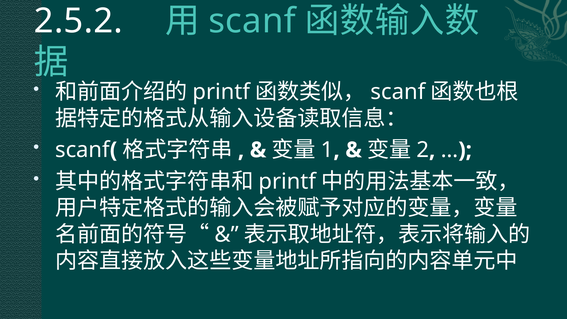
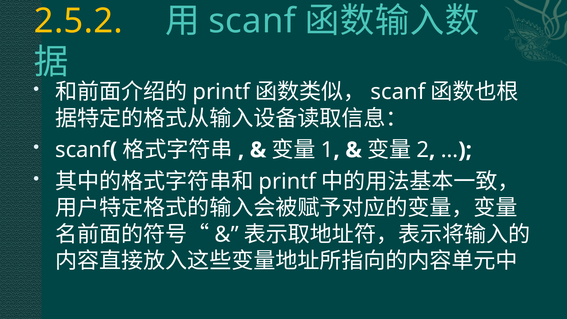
2.5.2 colour: white -> yellow (78, 21)
